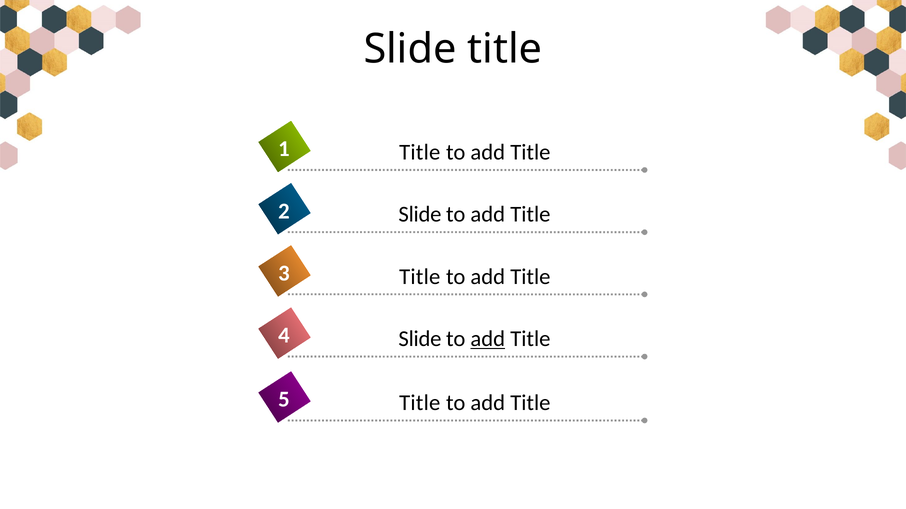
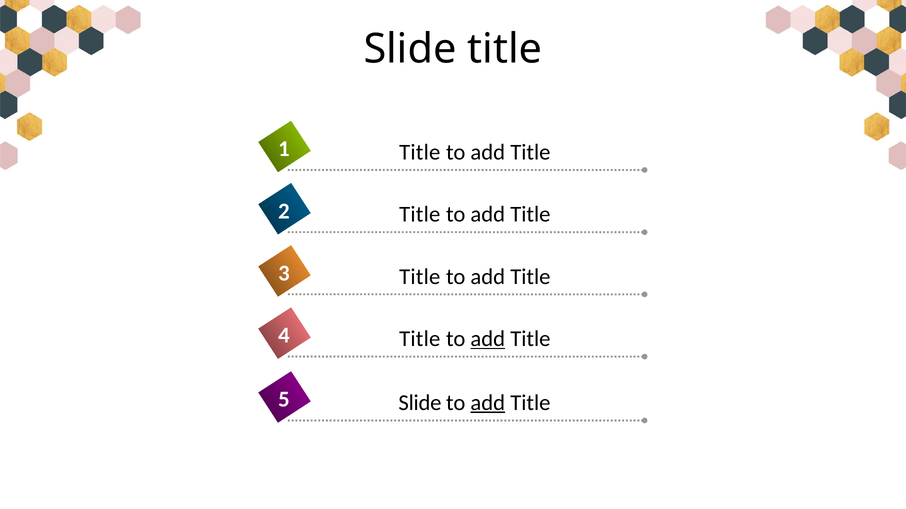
Slide: Slide -> Title (420, 215)
Slide: Slide -> Title (420, 339)
Title: Title -> Slide (420, 403)
add underline: none -> present (488, 403)
